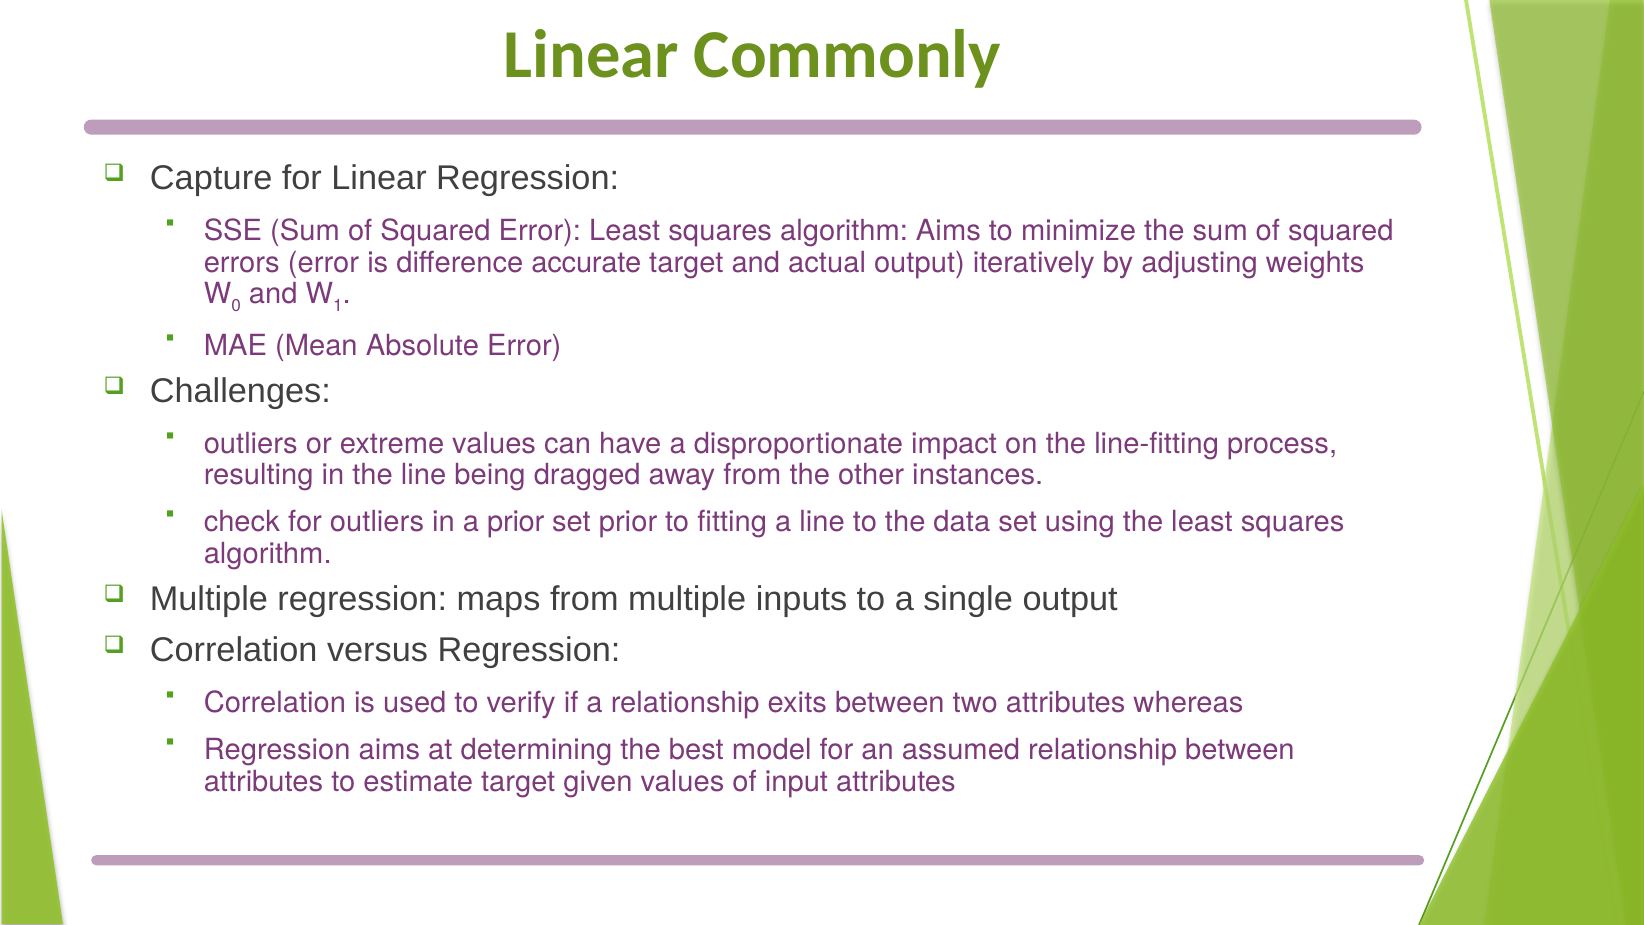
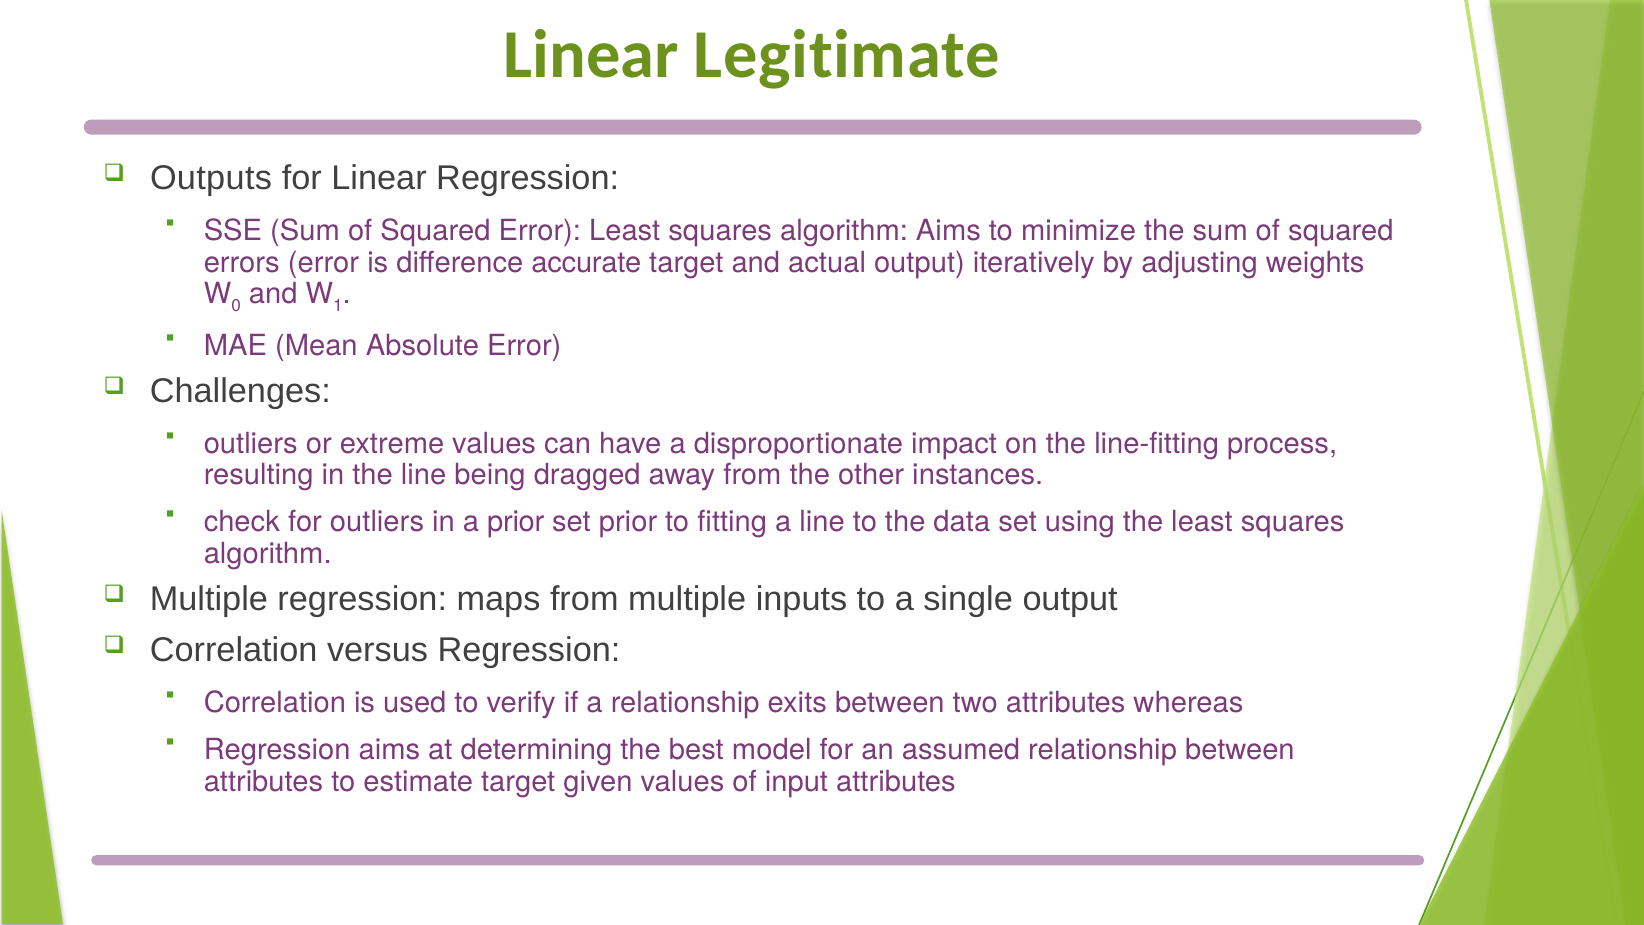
Commonly: Commonly -> Legitimate (847, 55)
Capture: Capture -> Outputs (211, 178)
